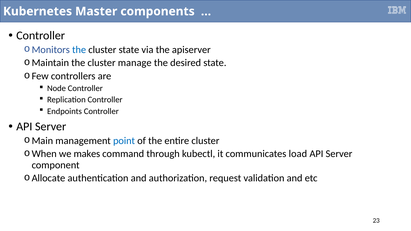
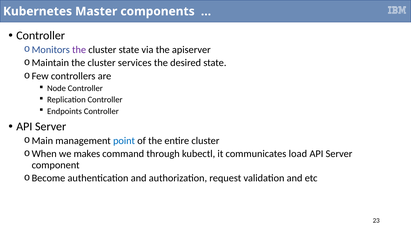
the colour: blue -> purple (79, 50)
manage: manage -> services (135, 63)
Allocate: Allocate -> Become (48, 178)
